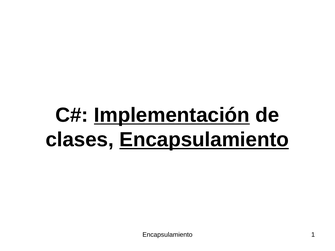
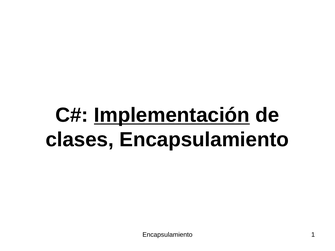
Encapsulamiento underline: present -> none (204, 140)
